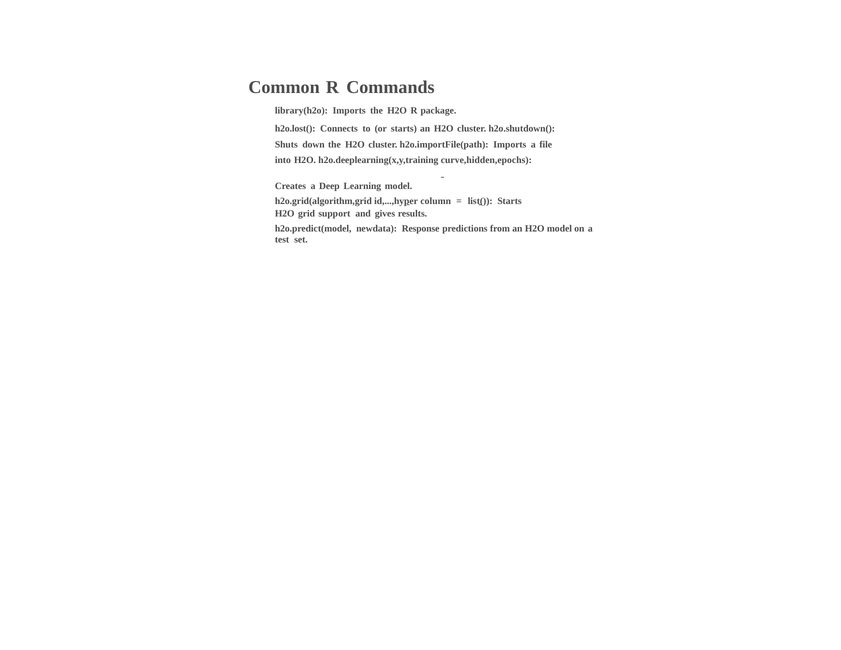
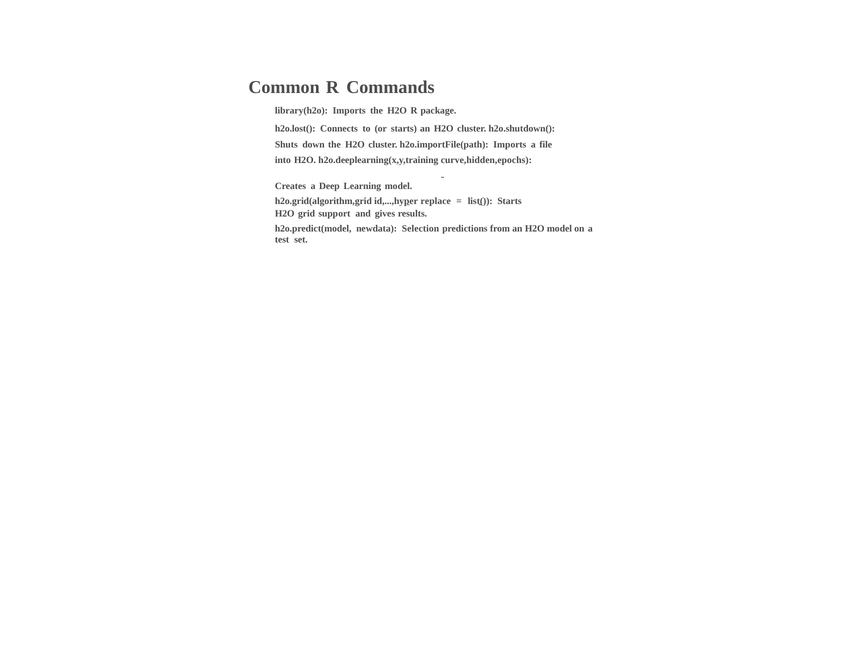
column: column -> replace (436, 201)
Response: Response -> Selection (420, 229)
